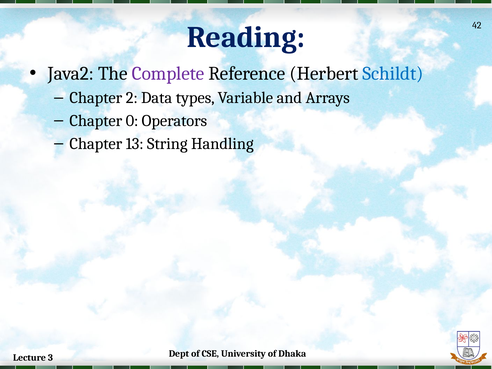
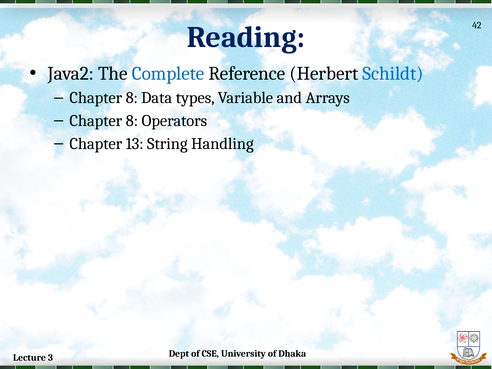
Complete colour: purple -> blue (168, 73)
2: 2 -> 8 (132, 98)
0: 0 -> 8 (132, 121)
